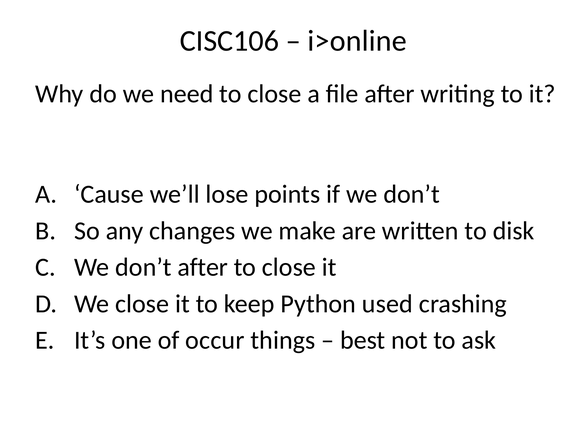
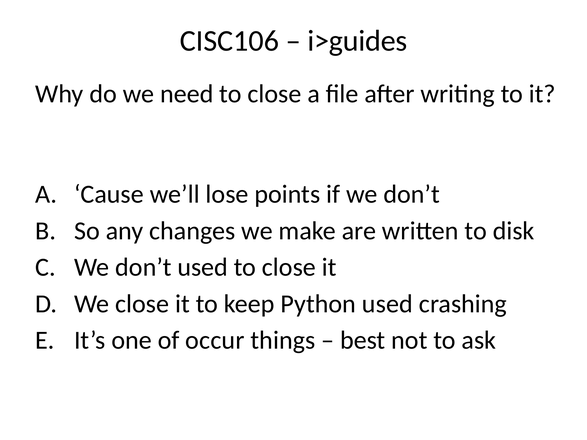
i>online: i>online -> i>guides (357, 41)
don’t after: after -> used (203, 267)
